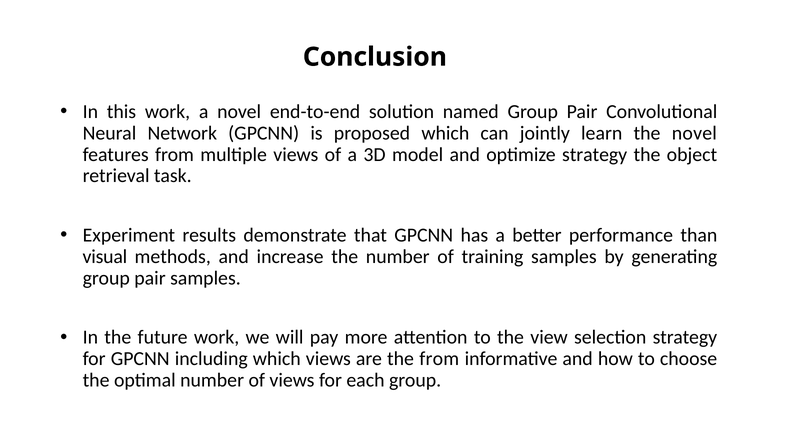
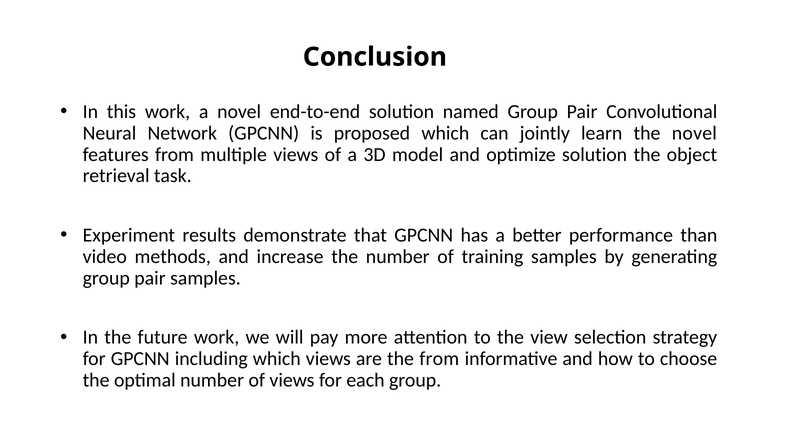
optimize strategy: strategy -> solution (595, 155)
visual: visual -> video (105, 257)
